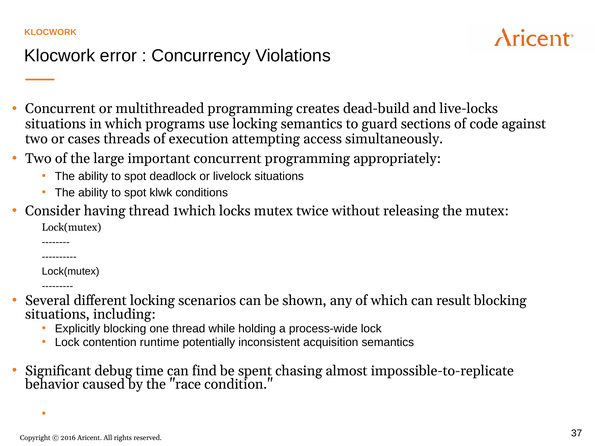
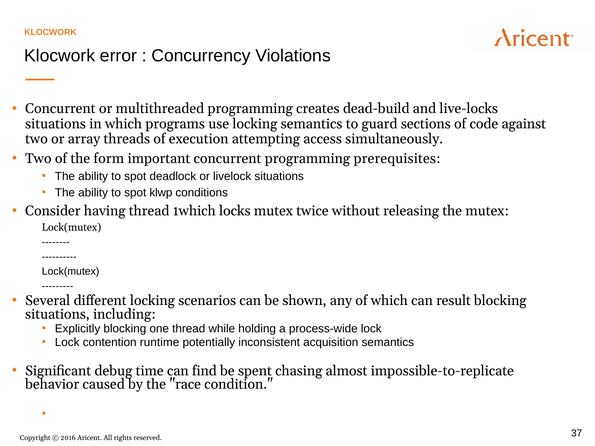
cases: cases -> array (84, 139)
large: large -> form (109, 159)
appropriately: appropriately -> prerequisites (397, 159)
klwk: klwk -> klwp (161, 193)
